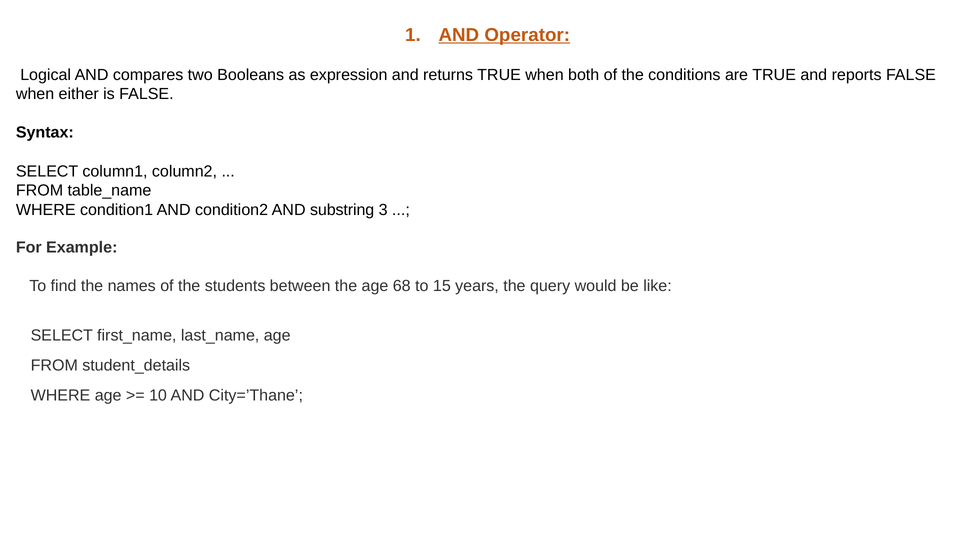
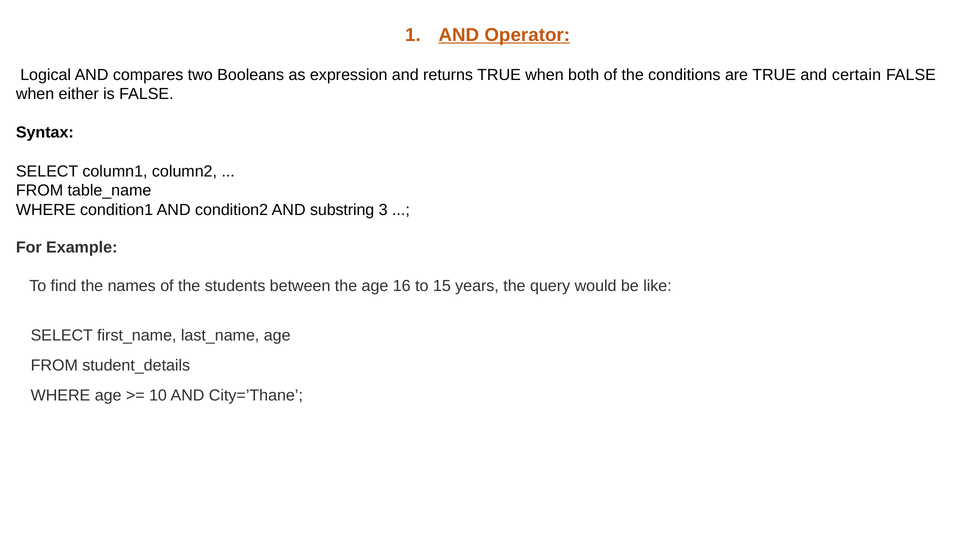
reports: reports -> certain (857, 75)
68: 68 -> 16 (402, 286)
